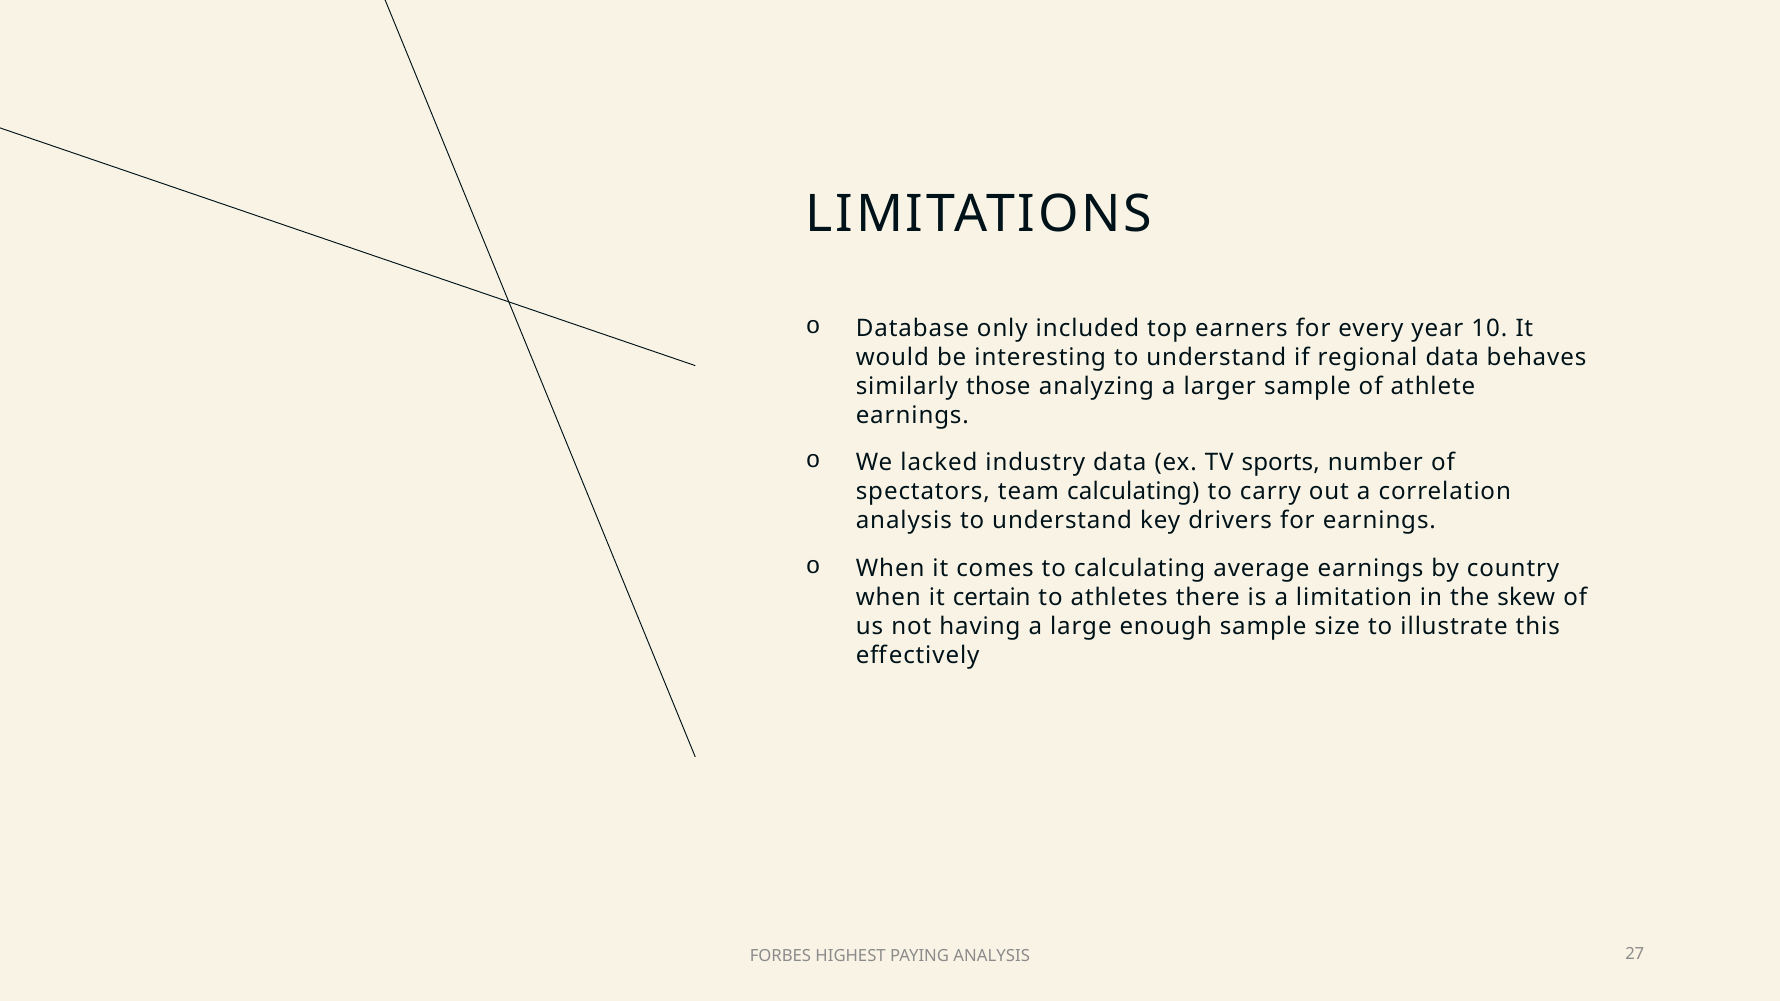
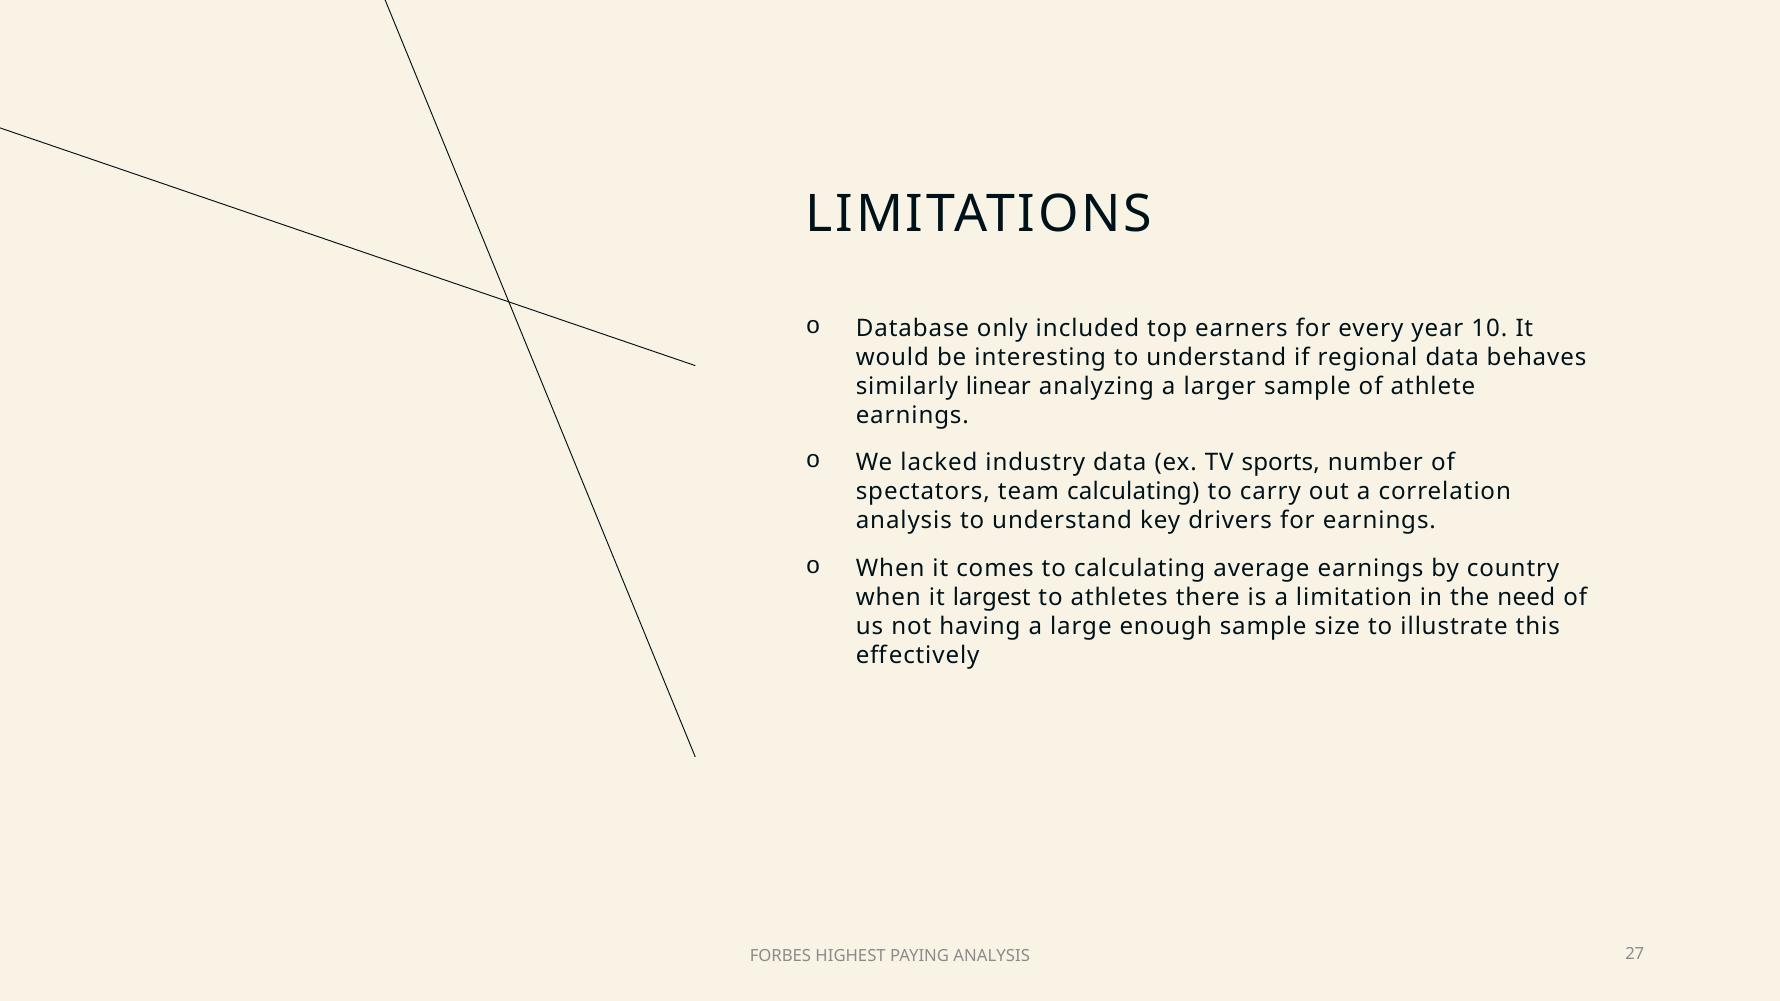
those: those -> linear (998, 386)
certain: certain -> largest (992, 597)
skew: skew -> need (1526, 597)
